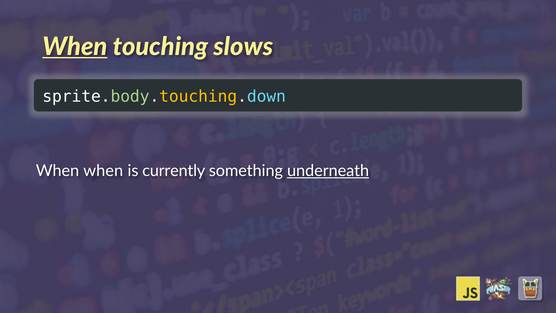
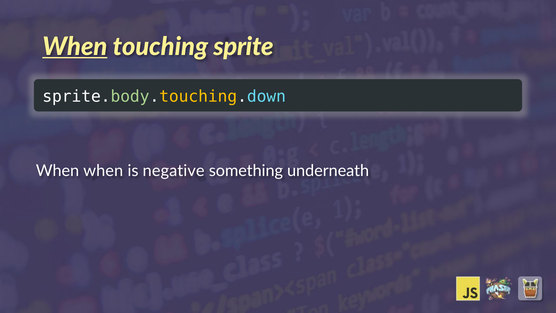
slows: slows -> sprite (244, 47)
currently: currently -> negative (174, 171)
underneath underline: present -> none (328, 171)
